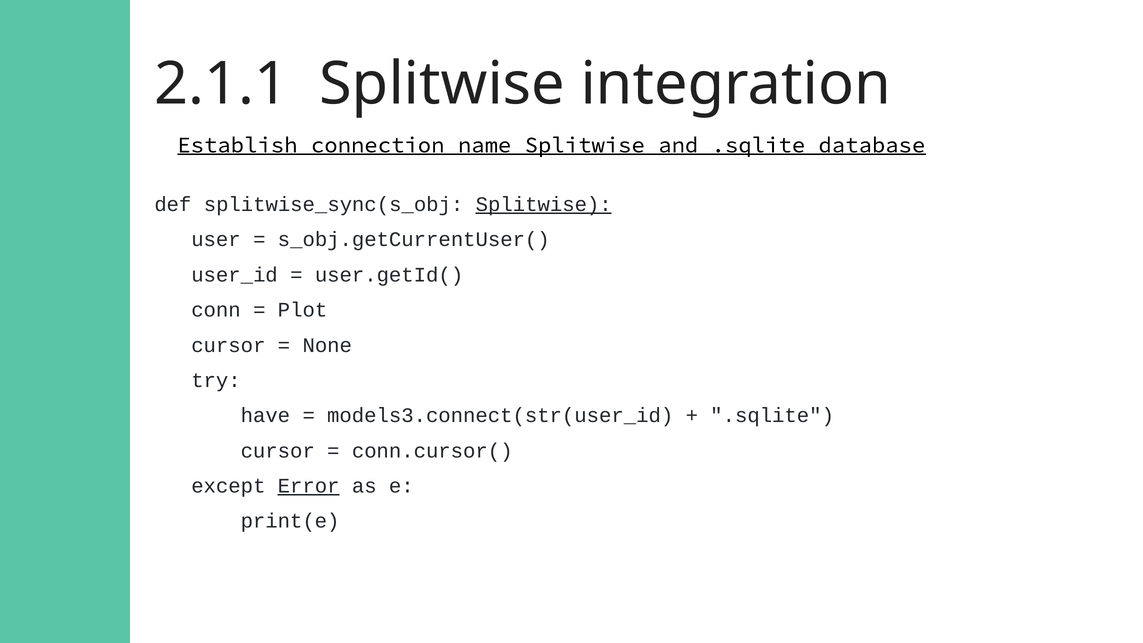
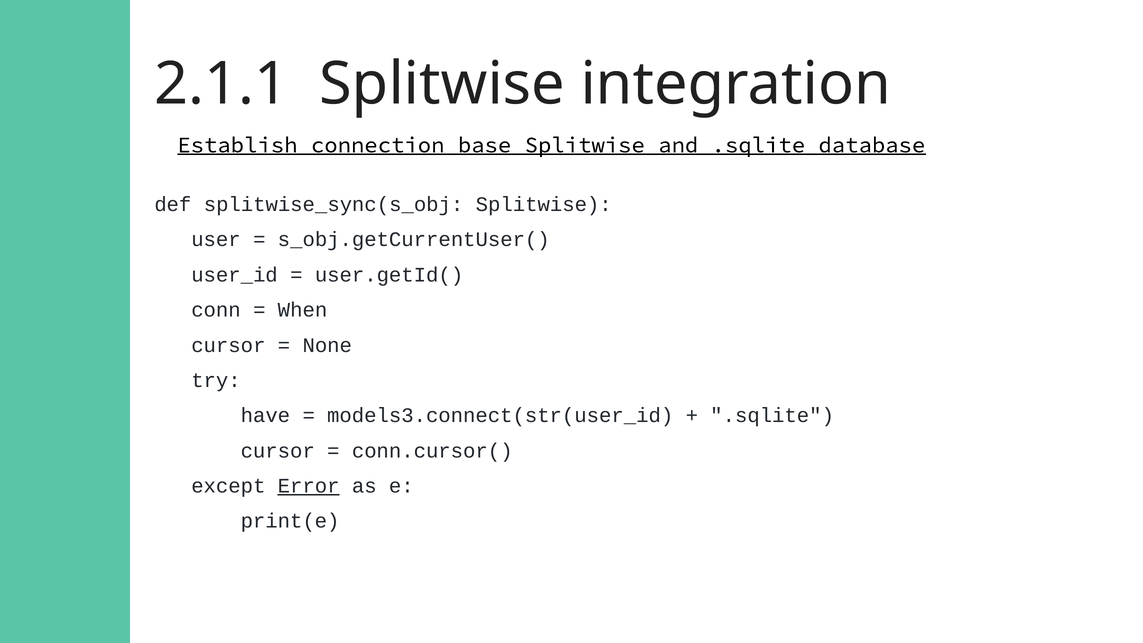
name: name -> base (485, 145)
Splitwise underline: present -> none (544, 204)
Plot: Plot -> When (303, 310)
